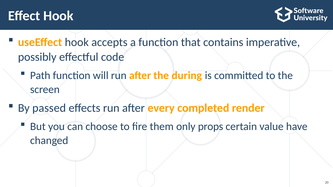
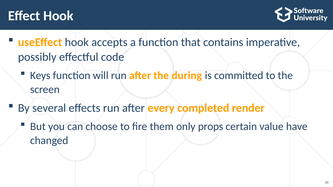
Path: Path -> Keys (40, 76)
passed: passed -> several (49, 108)
